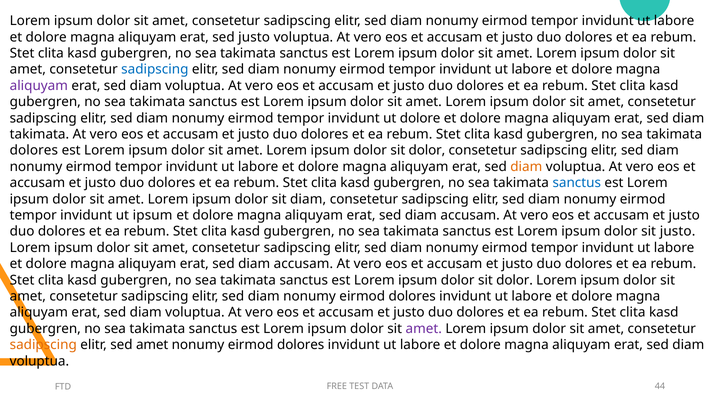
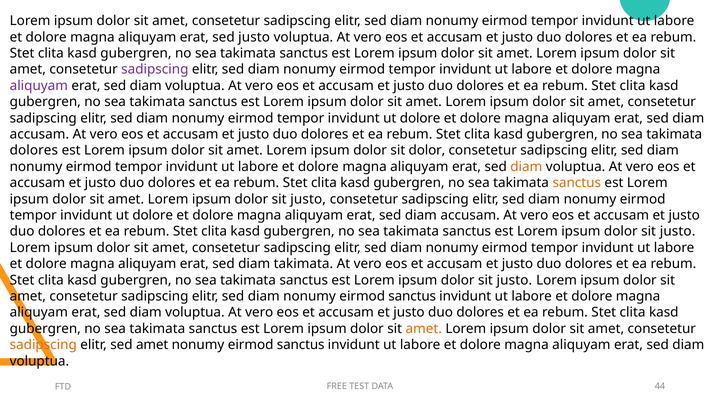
sadipscing colour: blue -> purple (155, 70)
takimata: takimata -> accusam (39, 134)
sanctus colour: blue -> orange (577, 183)
diam: diam -> justo (308, 199)
ipsum: ipsum -> dolore (153, 215)
accusam: accusam -> takimata (303, 264)
dolor: dolor -> justo (514, 280)
diam nonumy eirmod dolores: dolores -> sanctus (412, 296)
amet colour: purple -> orange (424, 329)
dolores: dolores -> sanctus (301, 345)
